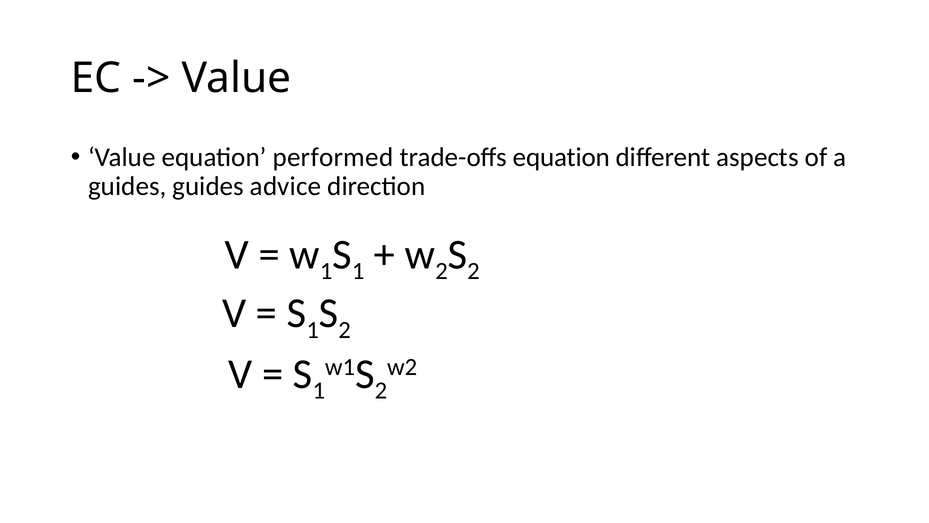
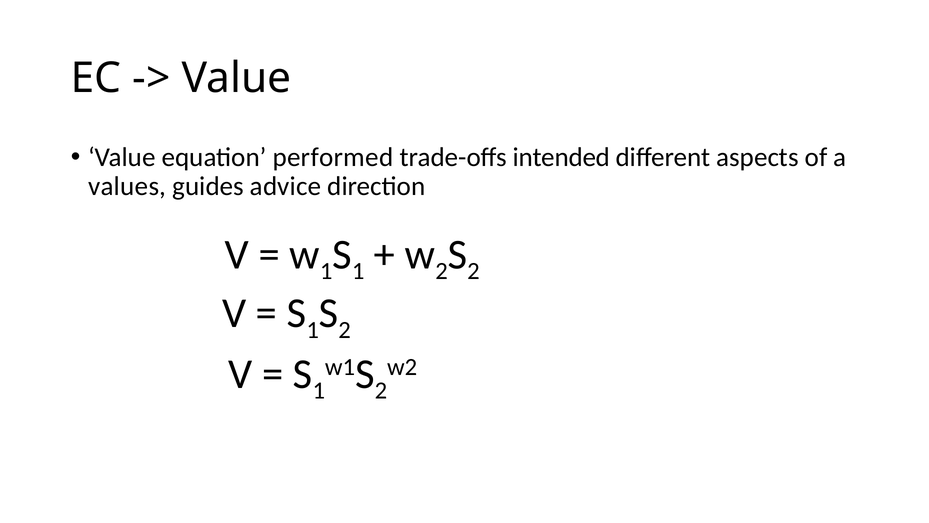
trade-offs equation: equation -> intended (561, 157)
guides: guides -> values (127, 186)
